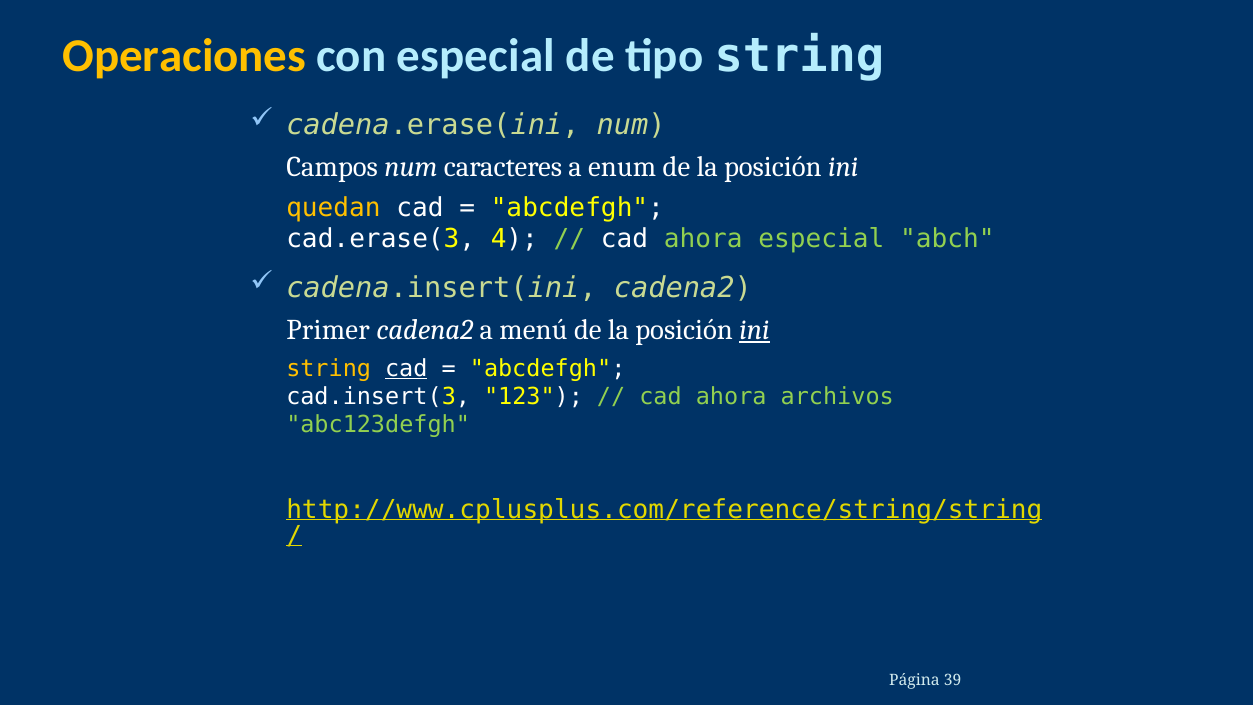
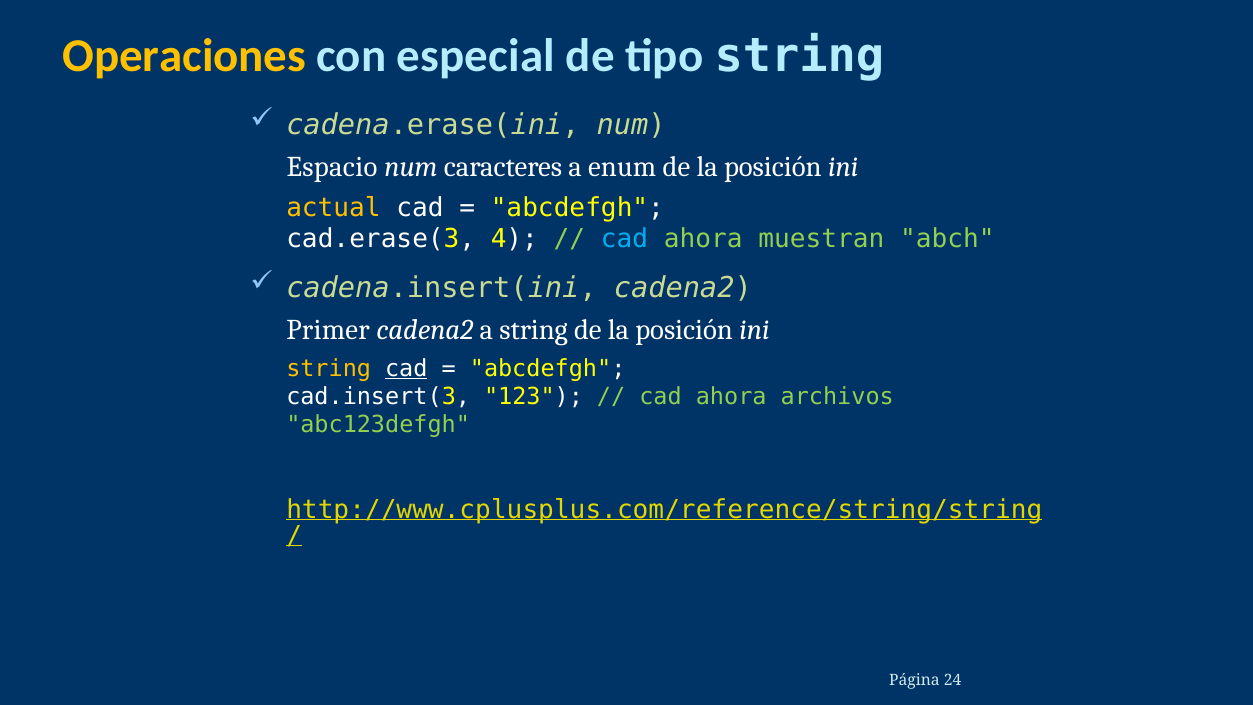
Campos: Campos -> Espacio (332, 167)
quedan: quedan -> actual (333, 207)
cad colour: white -> light blue (624, 239)
ahora especial: especial -> muestran (821, 239)
a menú: menú -> string (534, 330)
ini underline: present -> none (755, 330)
39: 39 -> 24 (953, 680)
